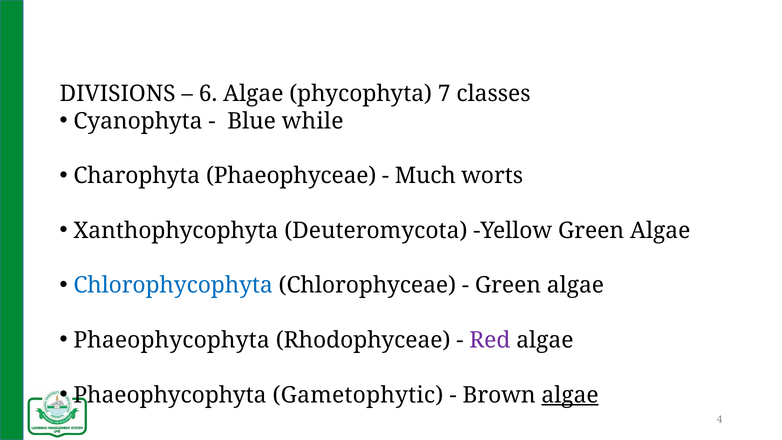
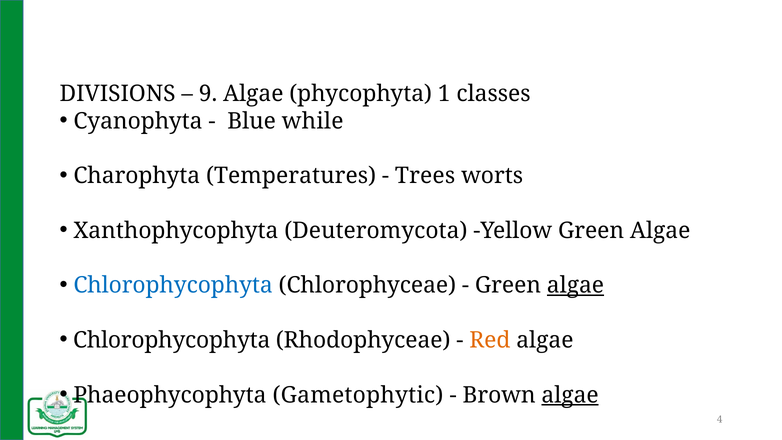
6: 6 -> 9 (208, 94)
7: 7 -> 1 (444, 94)
Phaeophyceae: Phaeophyceae -> Temperatures (291, 176)
Much: Much -> Trees (425, 176)
algae underline: none -> present (575, 285)
Phaeophycophyta: Phaeophycophyta -> Chlorophycophyta (172, 340)
Red colour: purple -> orange (490, 340)
